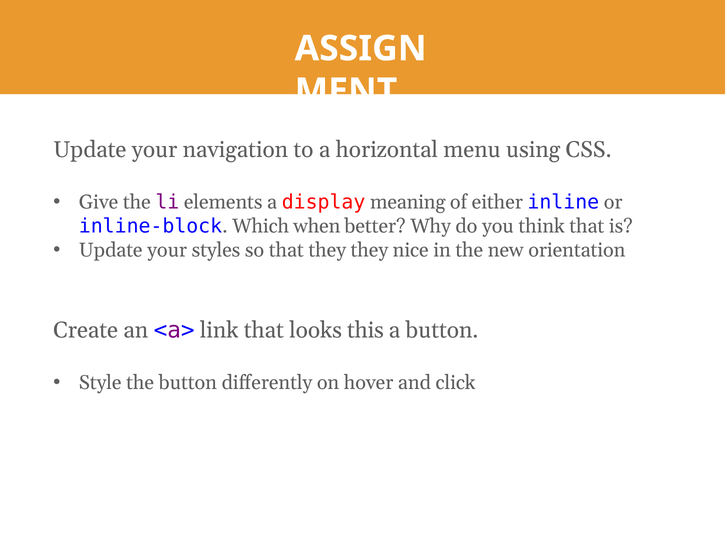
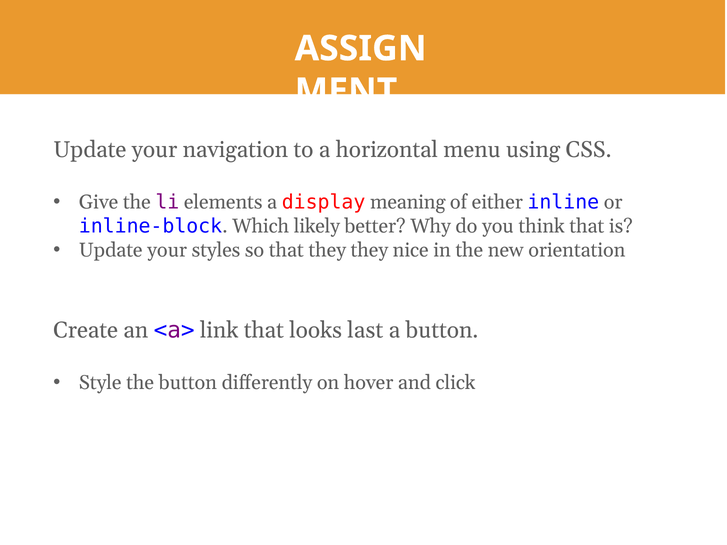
when: when -> likely (317, 226)
this: this -> last (365, 330)
